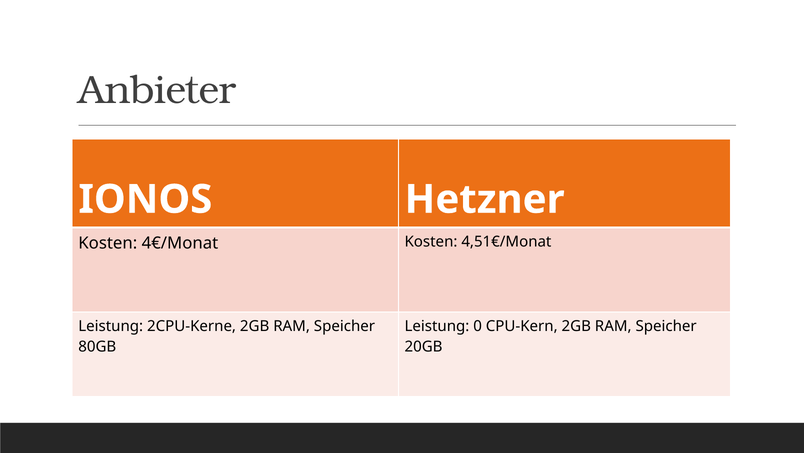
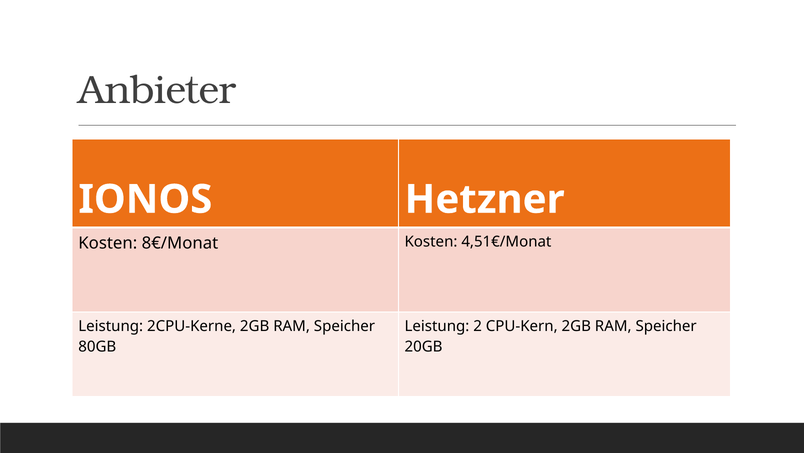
4€/Monat: 4€/Monat -> 8€/Monat (180, 243)
0: 0 -> 2 (478, 326)
